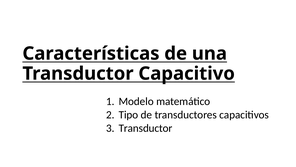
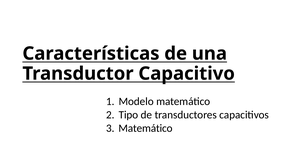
Transductor: Transductor -> Matemático (146, 128)
